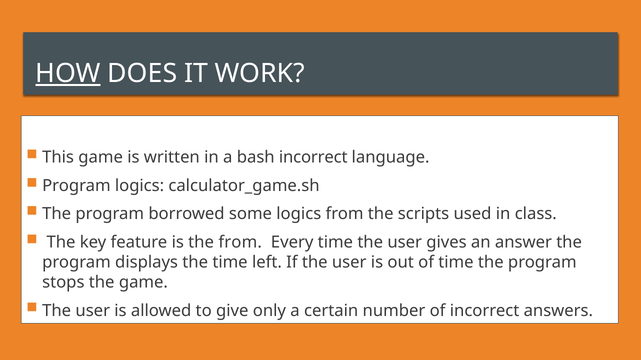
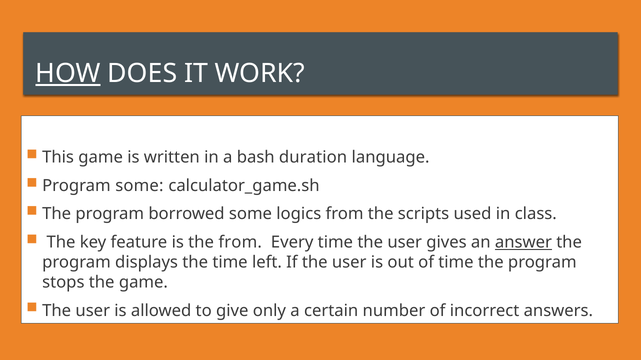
bash incorrect: incorrect -> duration (313, 158)
Program logics: logics -> some (139, 186)
answer underline: none -> present (523, 243)
